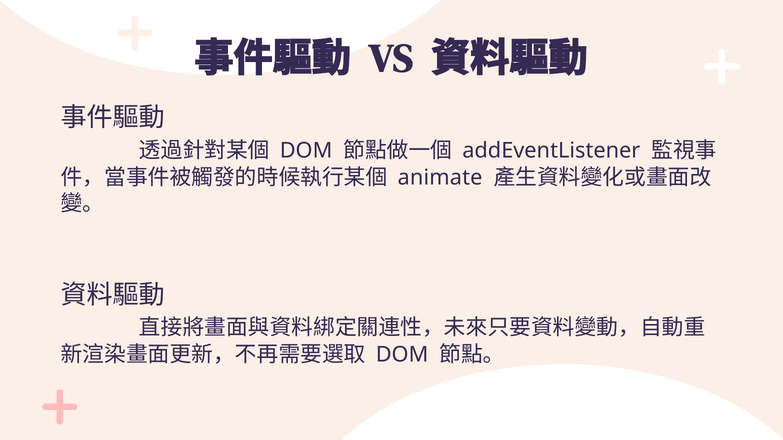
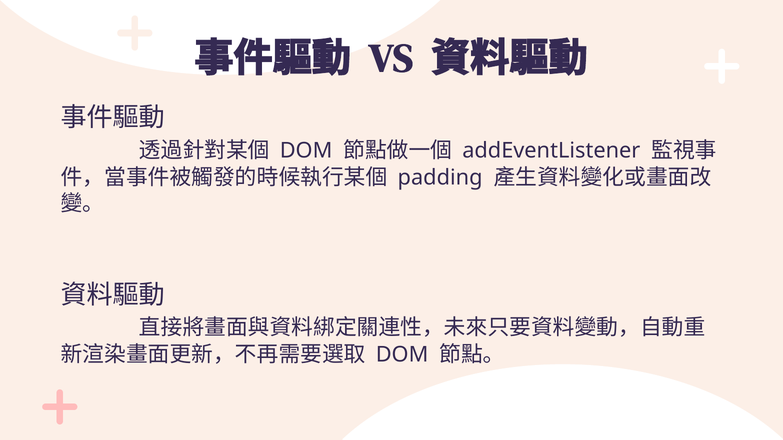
animate: animate -> padding (440, 178)
